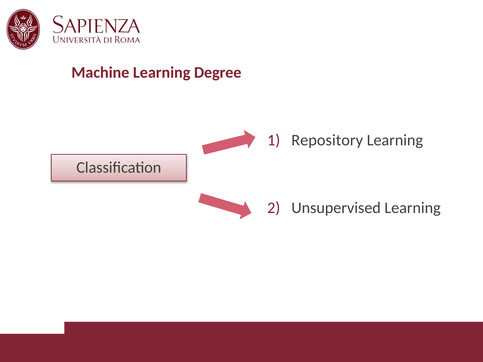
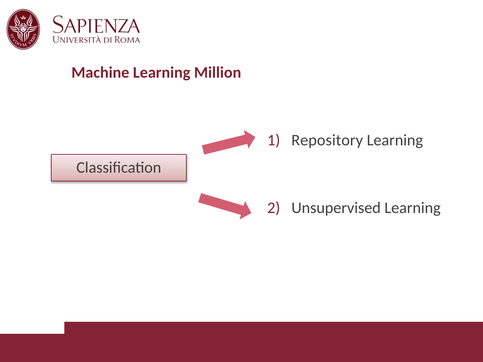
Degree: Degree -> Million (218, 73)
